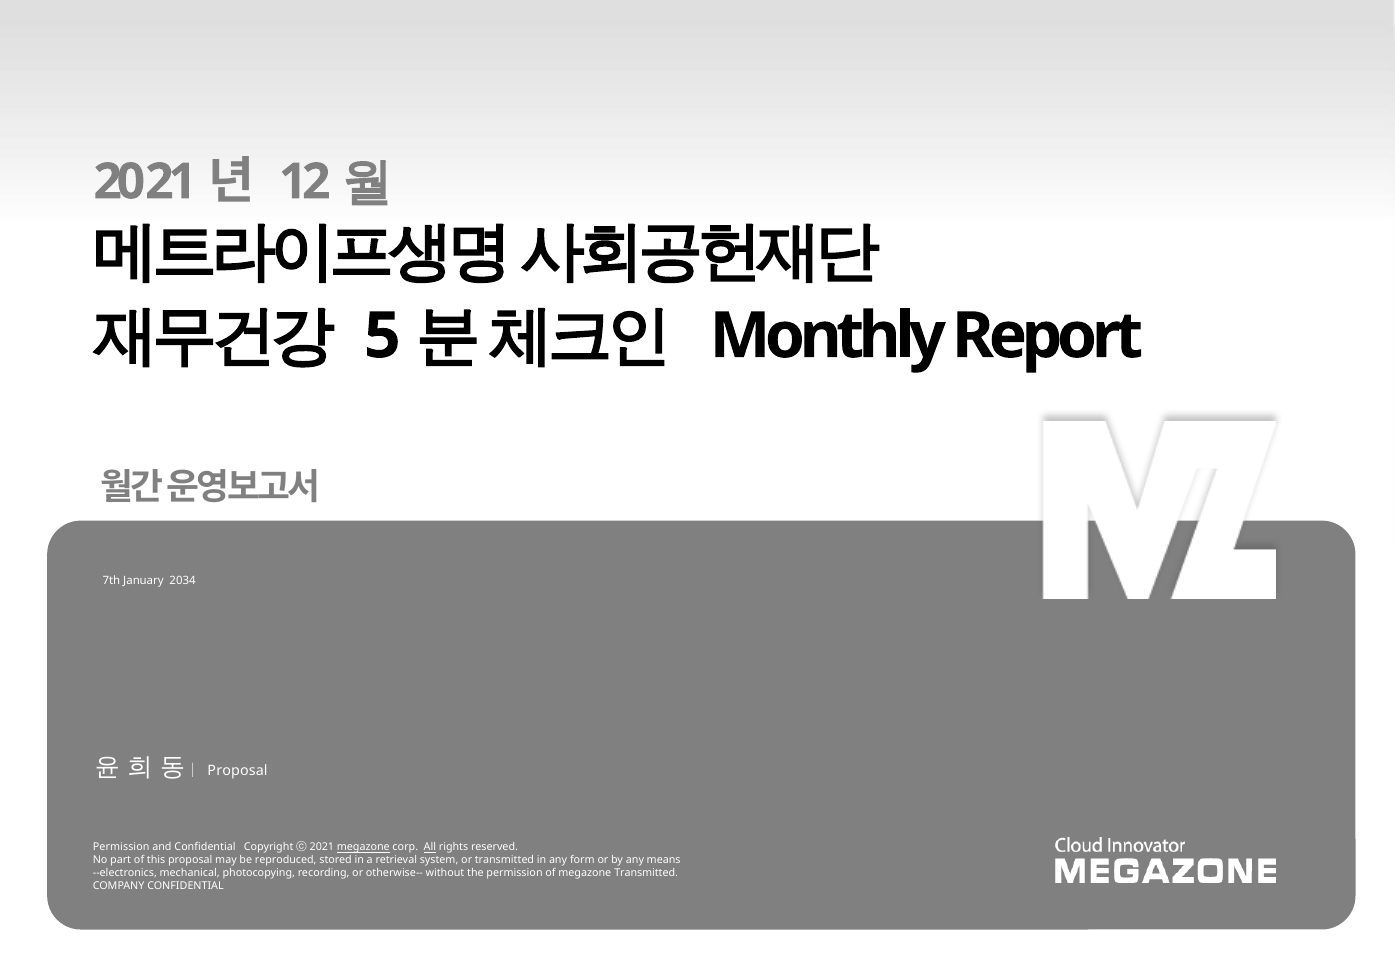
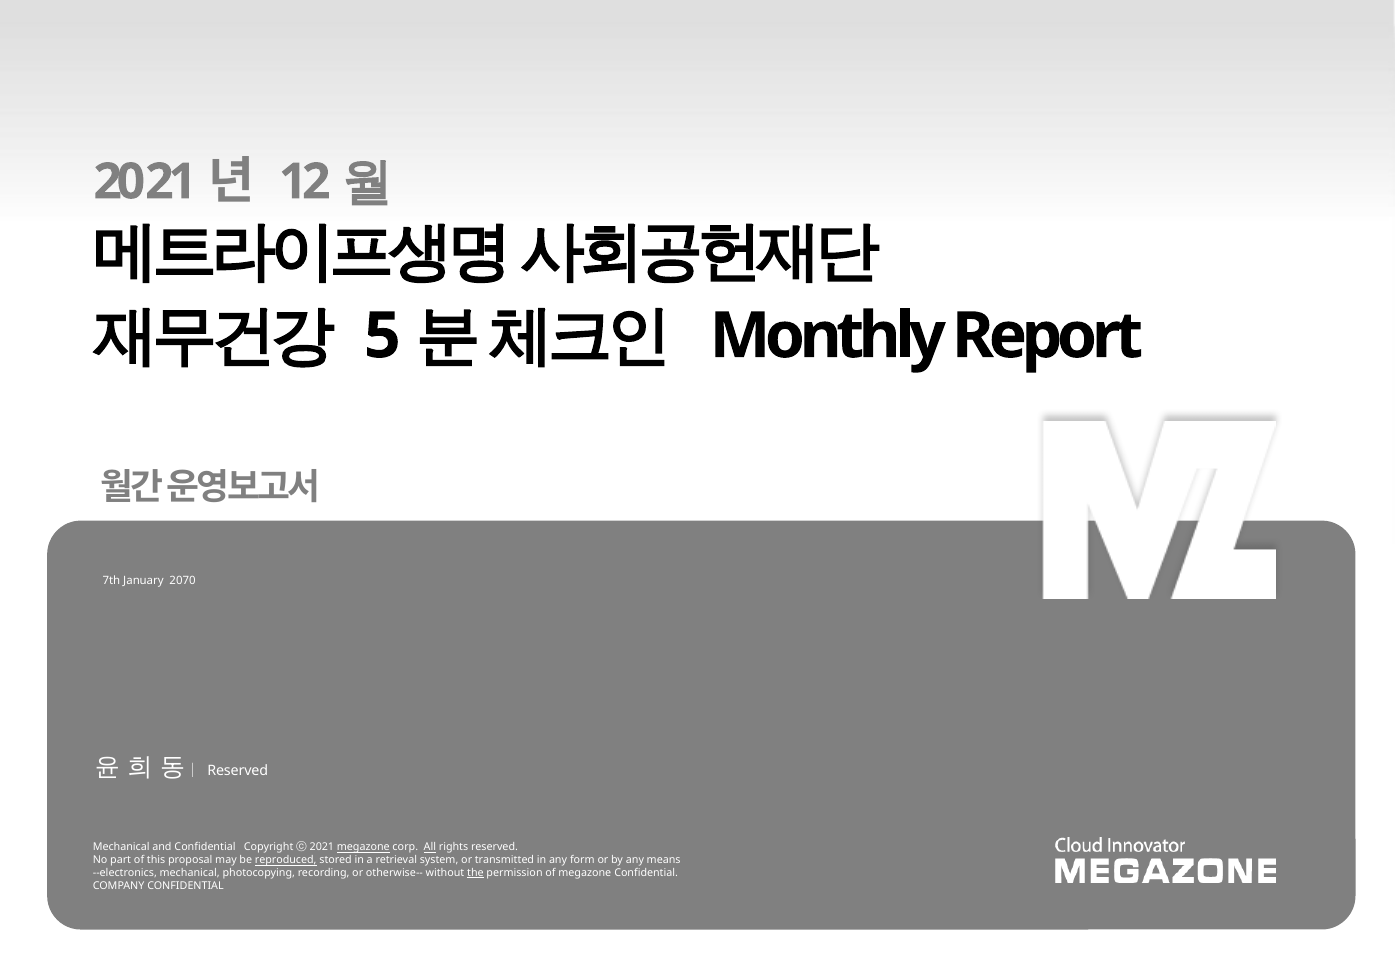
2034: 2034 -> 2070 (183, 580)
Proposal: Proposal -> Reserved (238, 770)
Permission: Permission -> Mechanical (121, 847)
reproduced underline: none -> present (286, 860)
the underline: none -> present (475, 873)
megazone Transmitted: Transmitted -> Confidential (646, 873)
